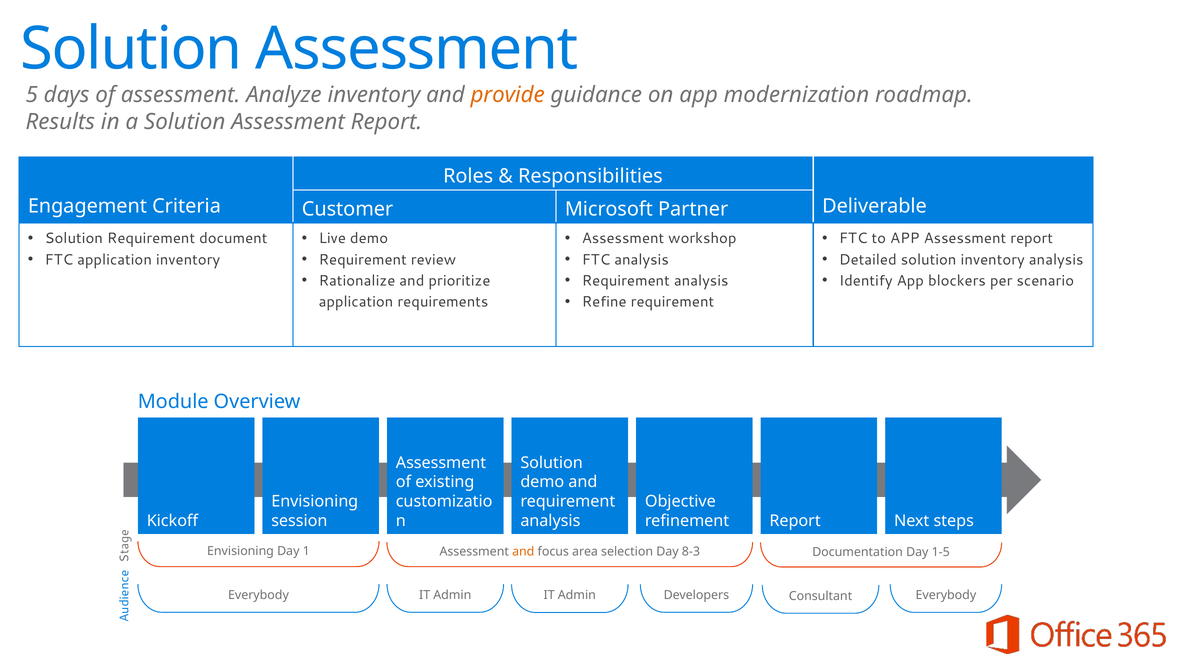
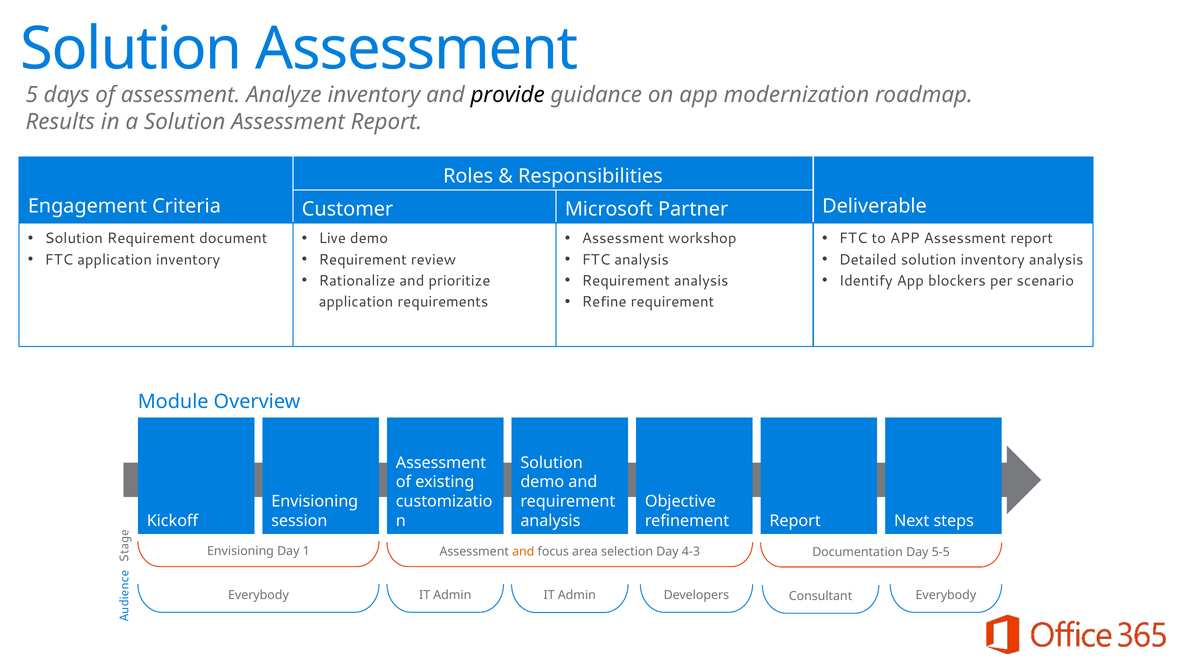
provide colour: orange -> black (508, 95)
8-3: 8-3 -> 4-3 (691, 552)
1-5: 1-5 -> 5-5 (941, 552)
